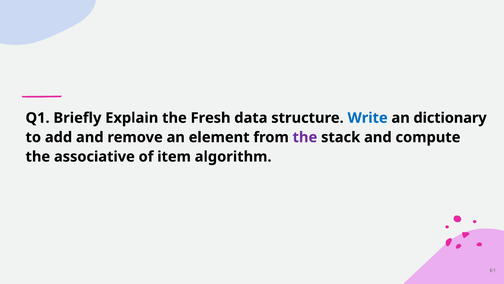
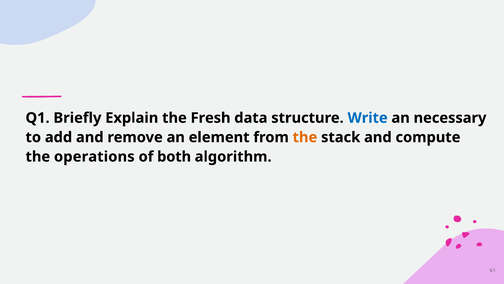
dictionary: dictionary -> necessary (450, 118)
the colour: purple -> orange (305, 137)
associative: associative -> operations (94, 156)
item: item -> both (174, 156)
